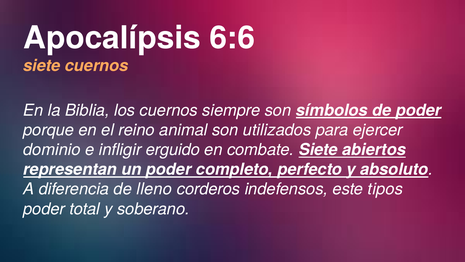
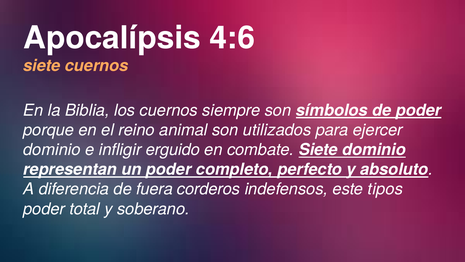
6:6: 6:6 -> 4:6 (232, 38)
Siete abiertos: abiertos -> dominio (374, 150)
lleno: lleno -> fuera (154, 189)
